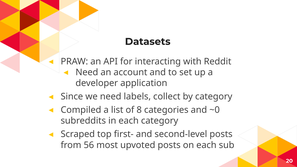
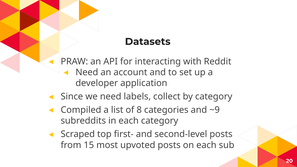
~0: ~0 -> ~9 (215, 110)
56: 56 -> 15 (89, 145)
